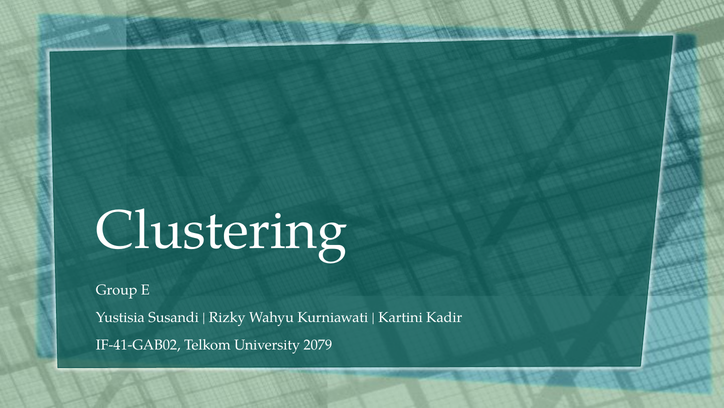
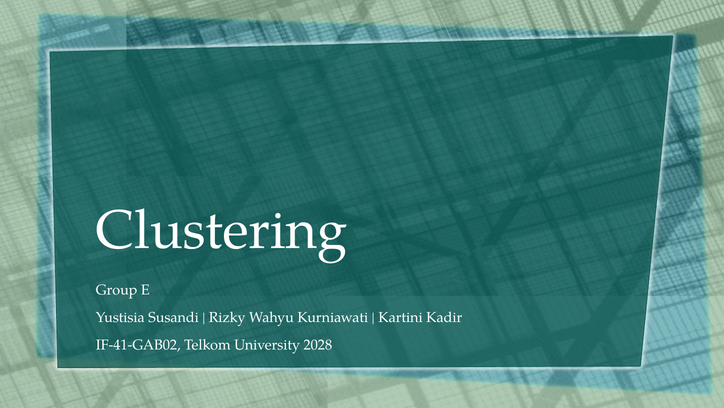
2079: 2079 -> 2028 (318, 345)
